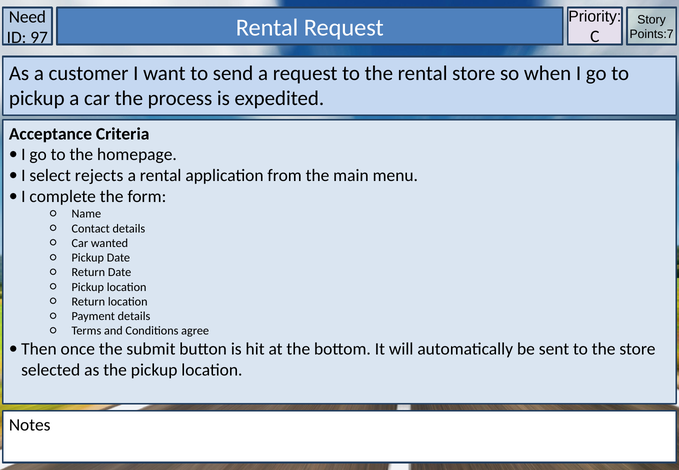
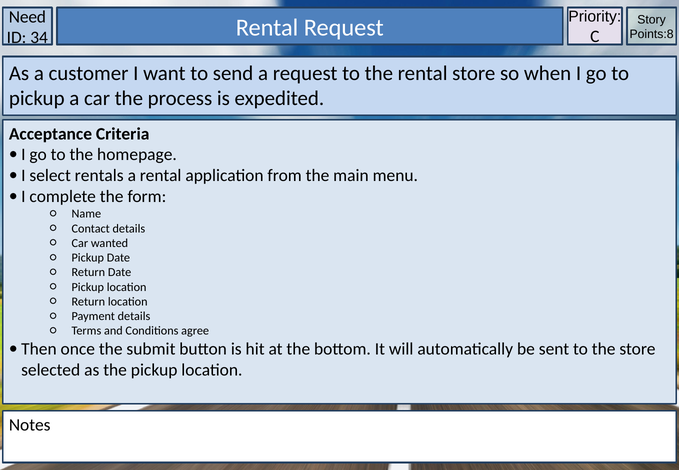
Points:7: Points:7 -> Points:8 (652, 34)
97: 97 -> 34 (39, 38)
rejects: rejects -> rentals (99, 176)
